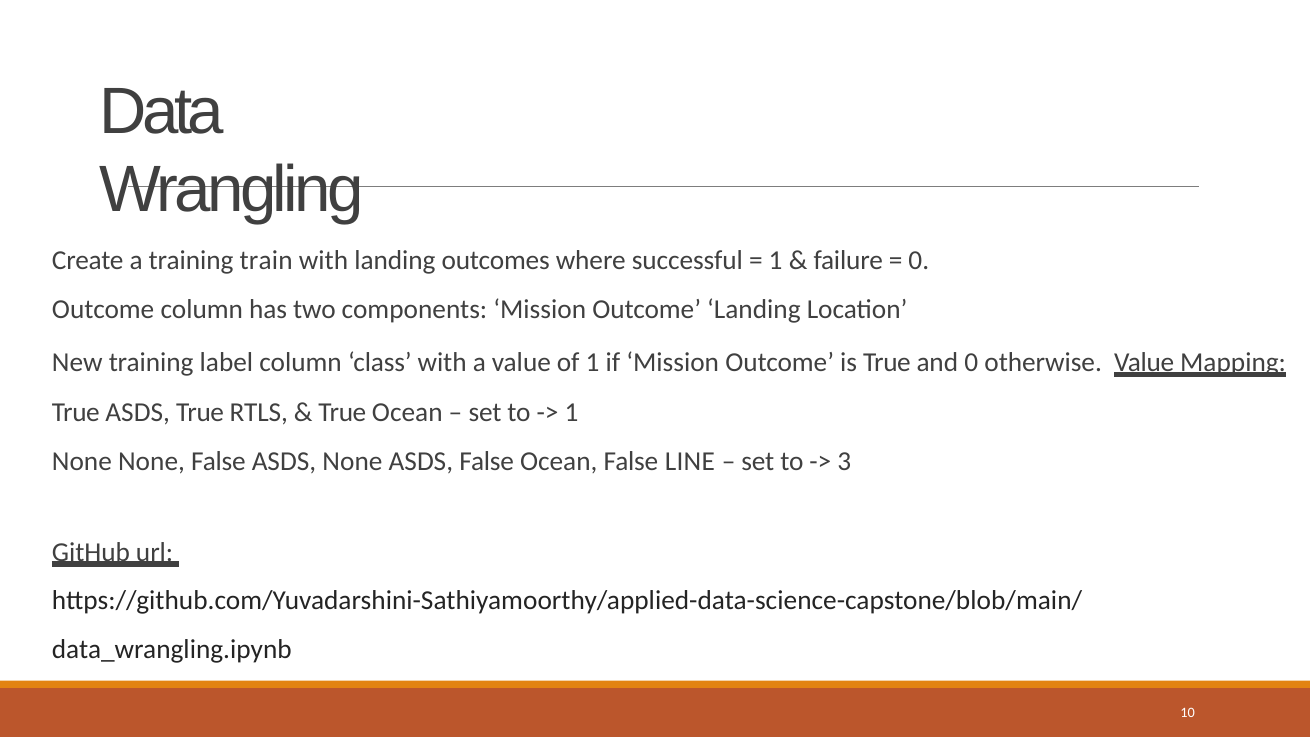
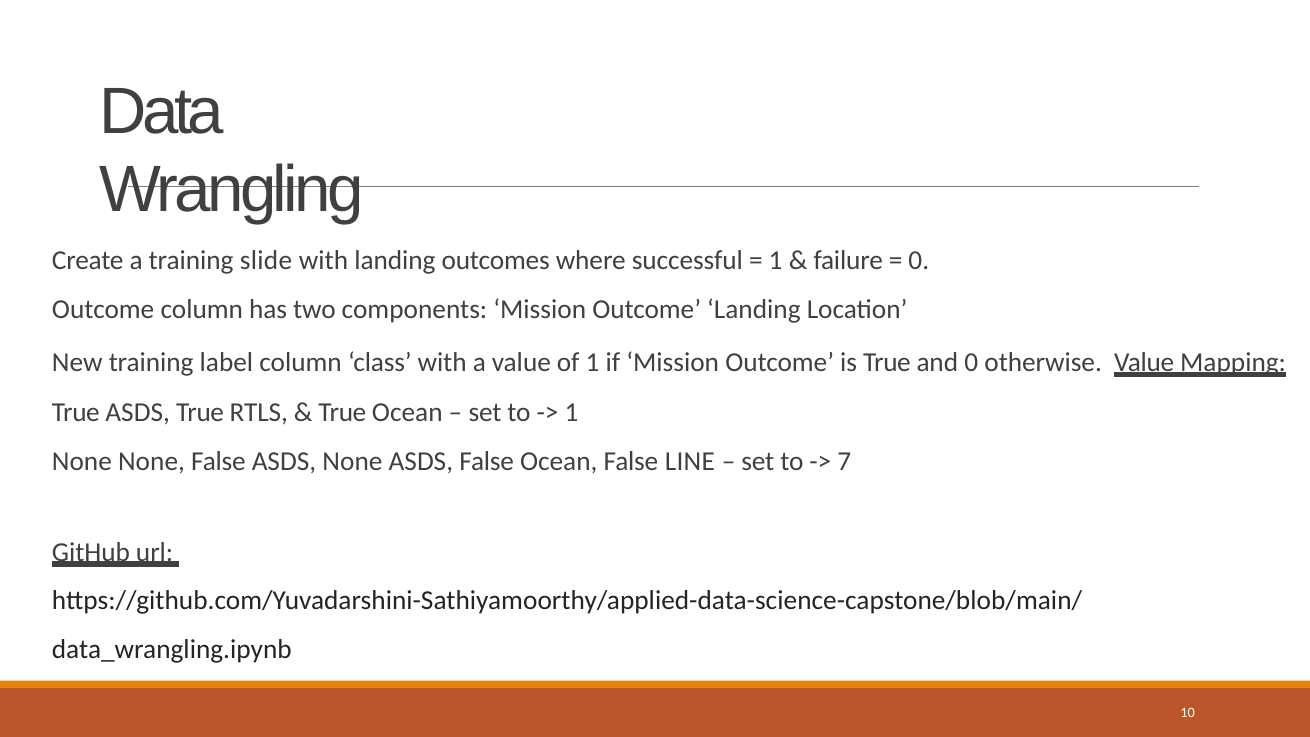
train: train -> slide (266, 261)
3: 3 -> 7 (844, 462)
